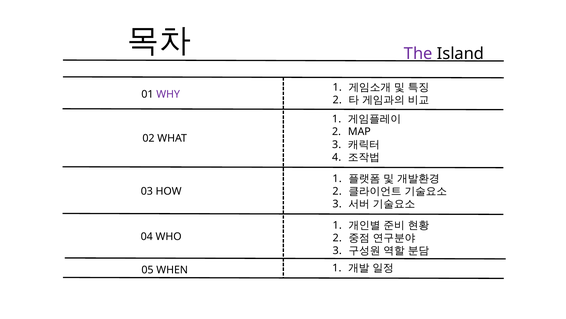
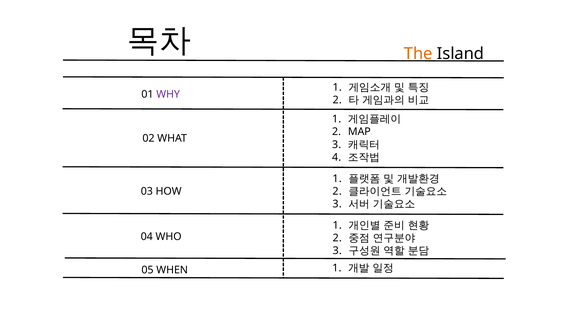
The colour: purple -> orange (418, 54)
